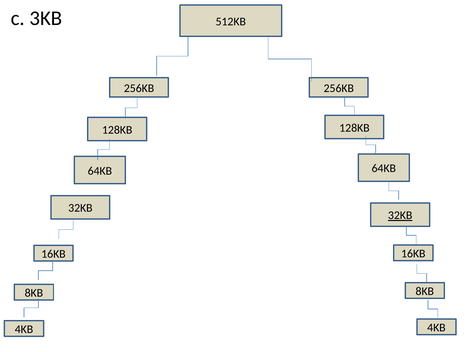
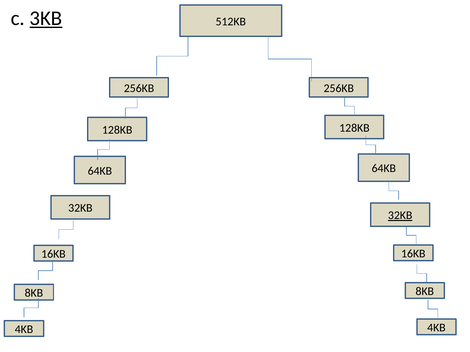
3KB underline: none -> present (46, 18)
